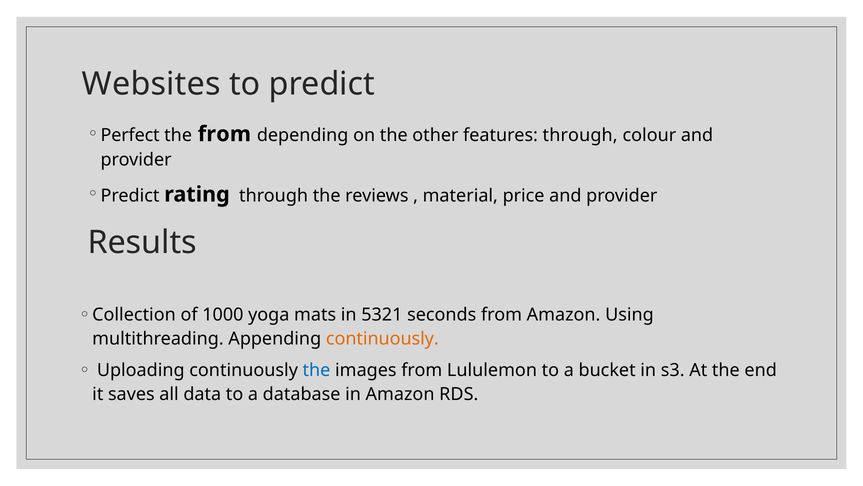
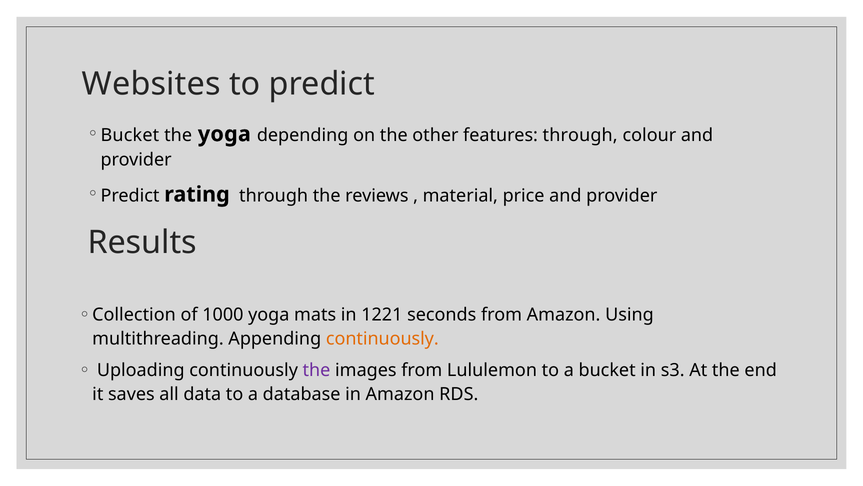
Perfect: Perfect -> Bucket (130, 135)
the from: from -> yoga (224, 134)
5321: 5321 -> 1221 (382, 314)
the colour: blue -> purple (316, 370)
